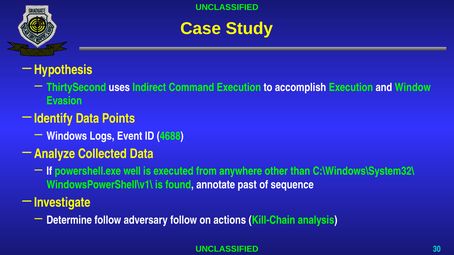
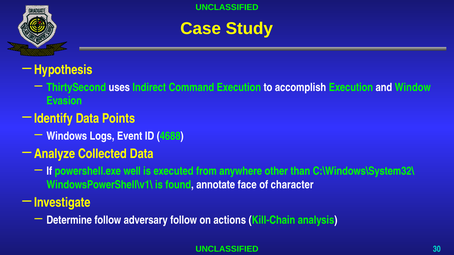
past: past -> face (247, 185)
sequence: sequence -> character (292, 185)
